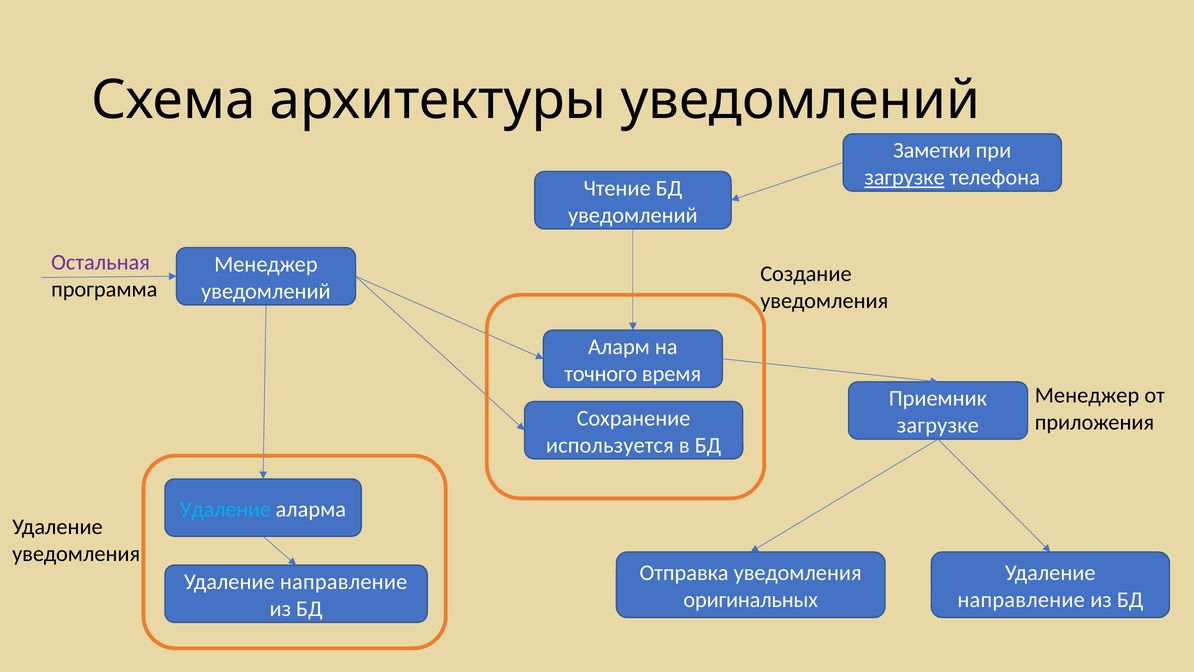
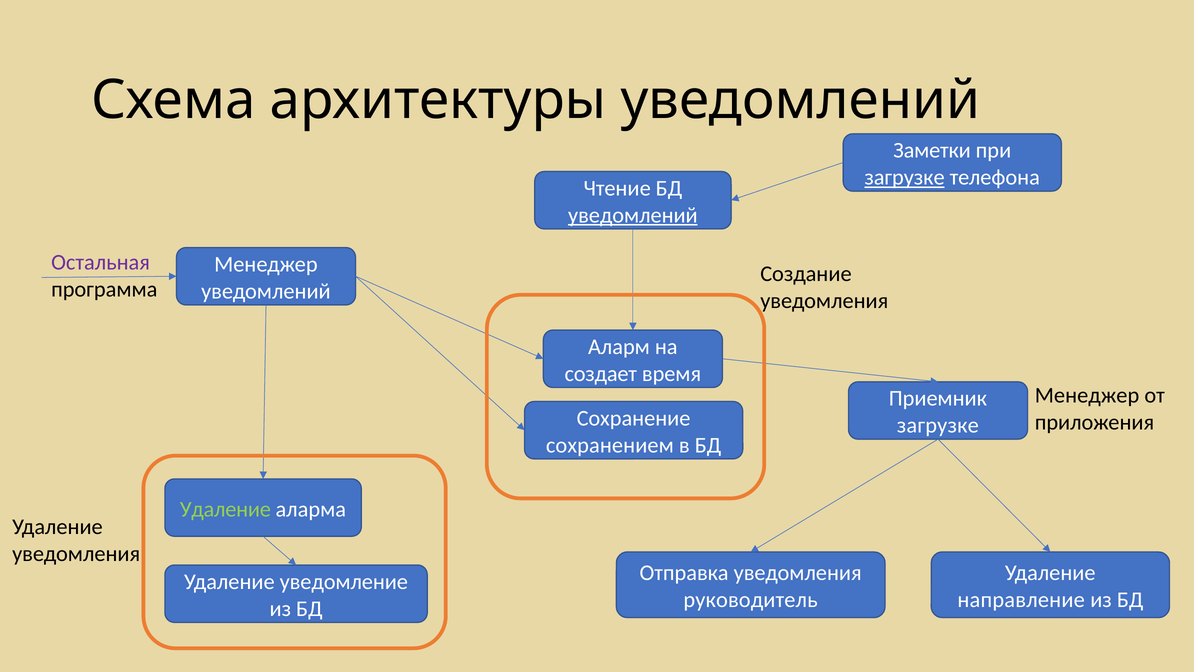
уведомлений underline: none -> present (633, 215)
точного: точного -> создает (601, 374)
используется: используется -> сохранением (610, 445)
Удаление colour: light blue -> light green (225, 509)
направление: направление -> уведомление (344, 581)
оригинальных: оригинальных -> руководитель (751, 599)
